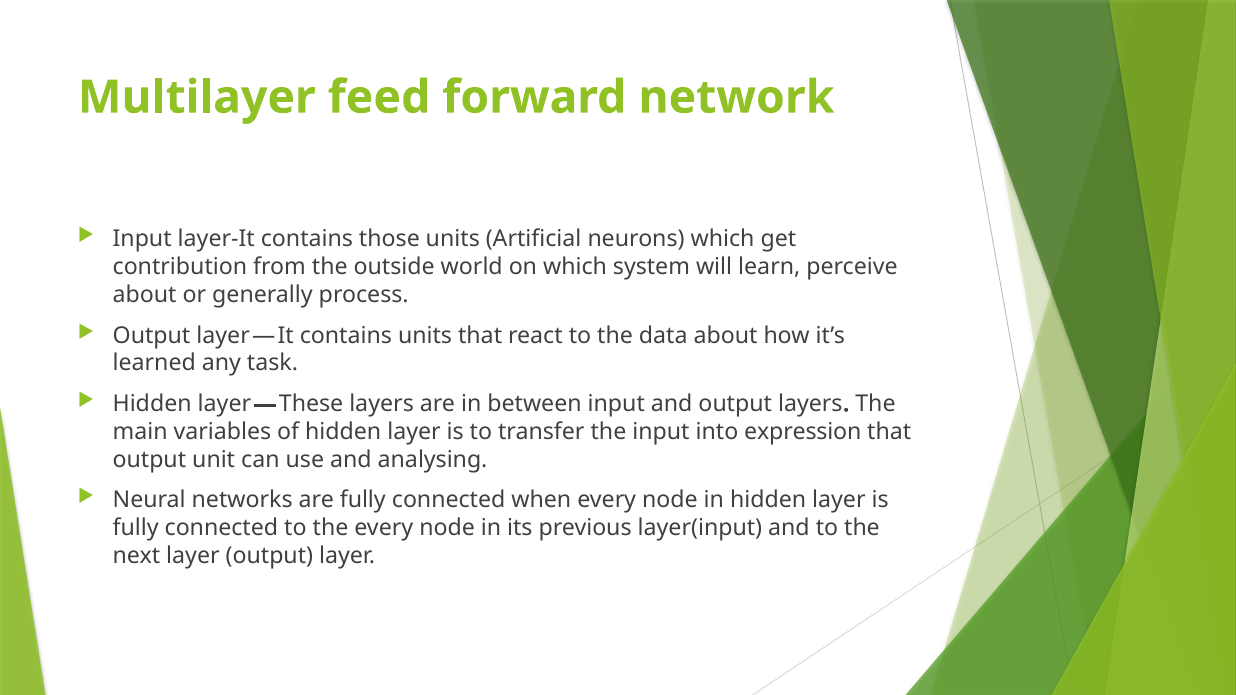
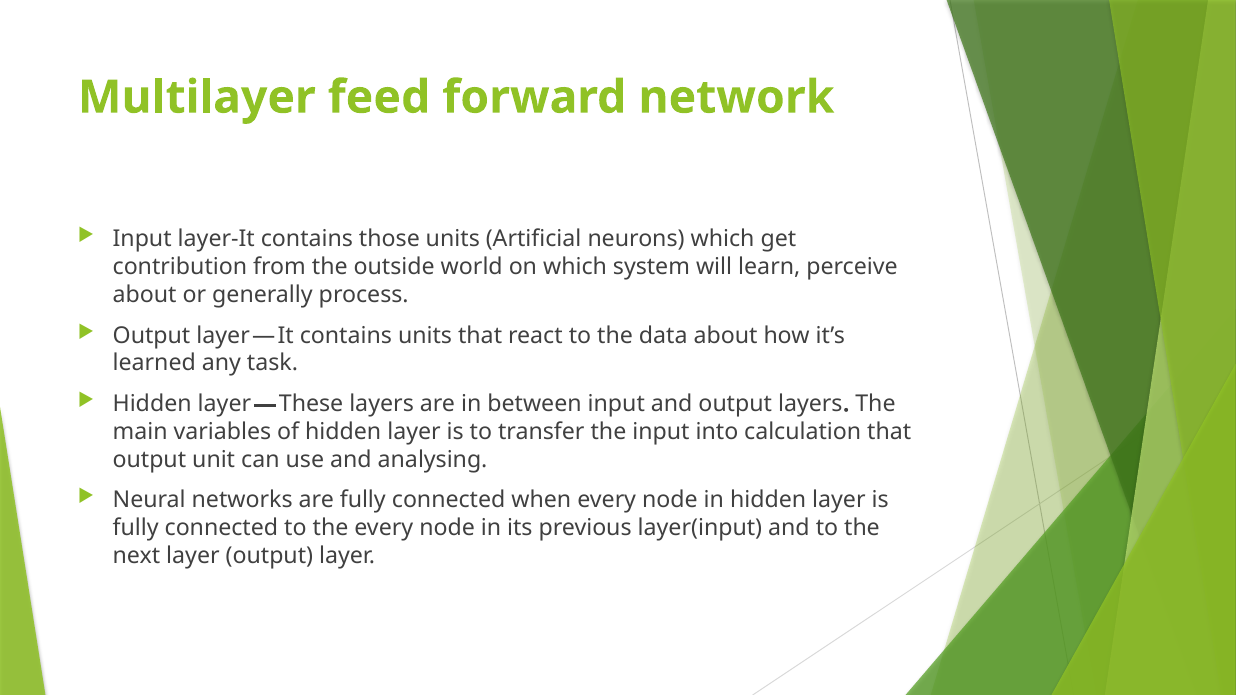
expression: expression -> calculation (803, 432)
